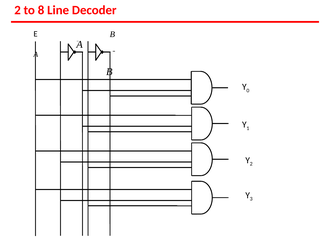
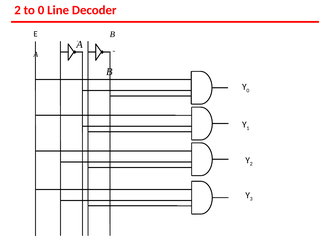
to 8: 8 -> 0 (41, 10)
